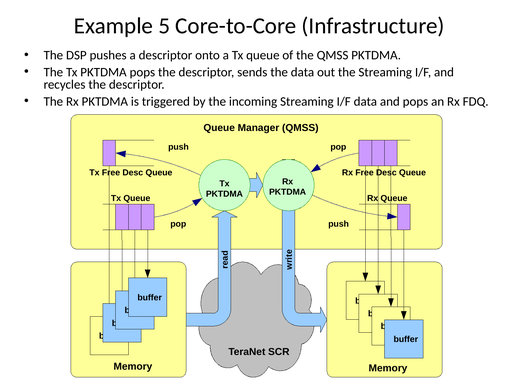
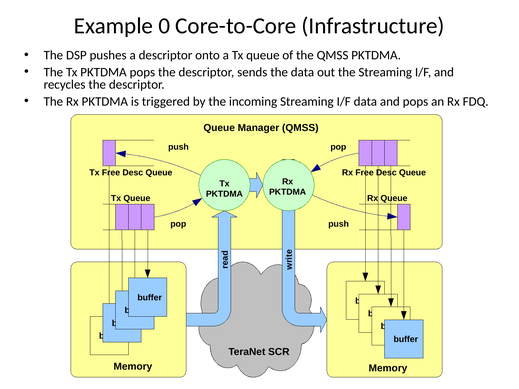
5: 5 -> 0 (164, 26)
